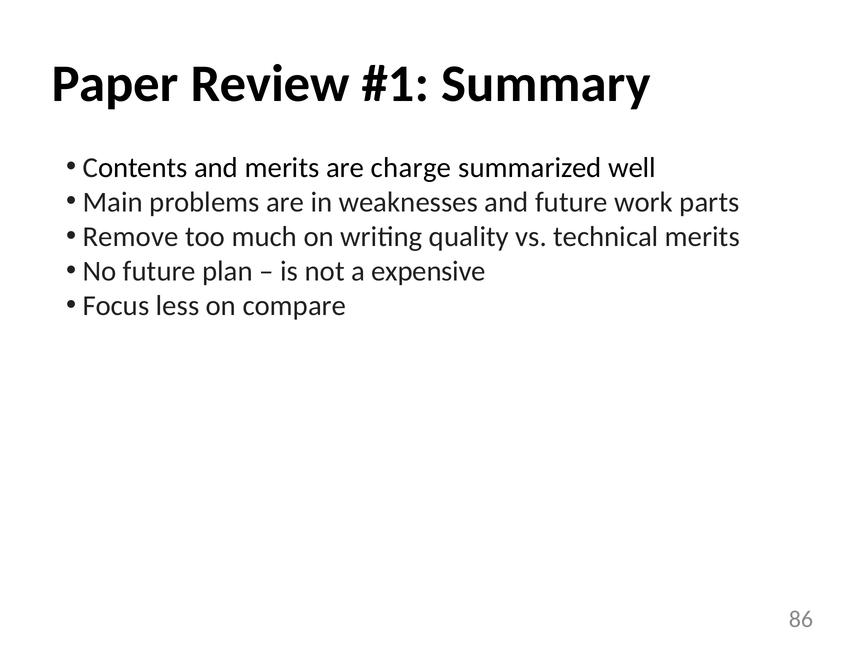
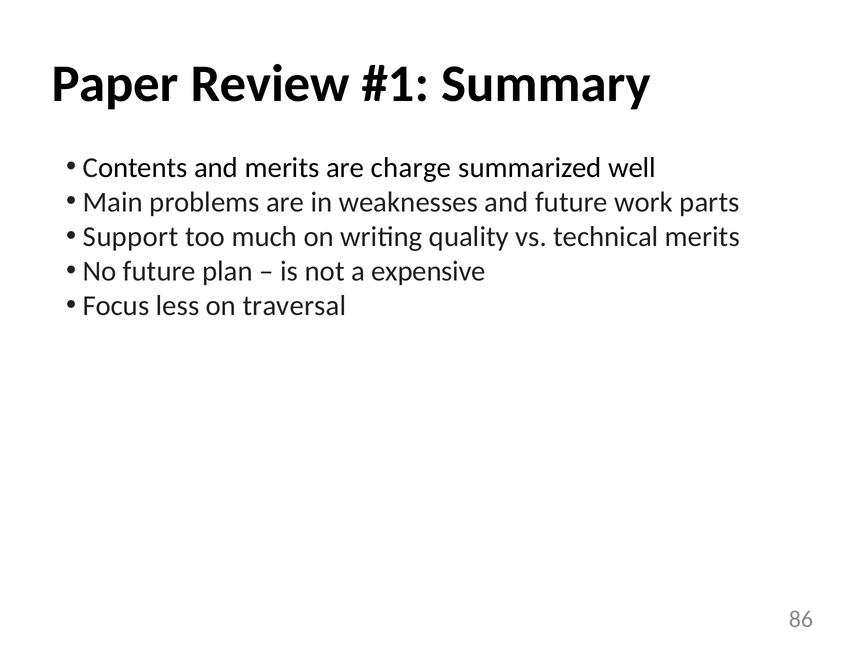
Remove: Remove -> Support (131, 237)
compare: compare -> traversal (294, 306)
